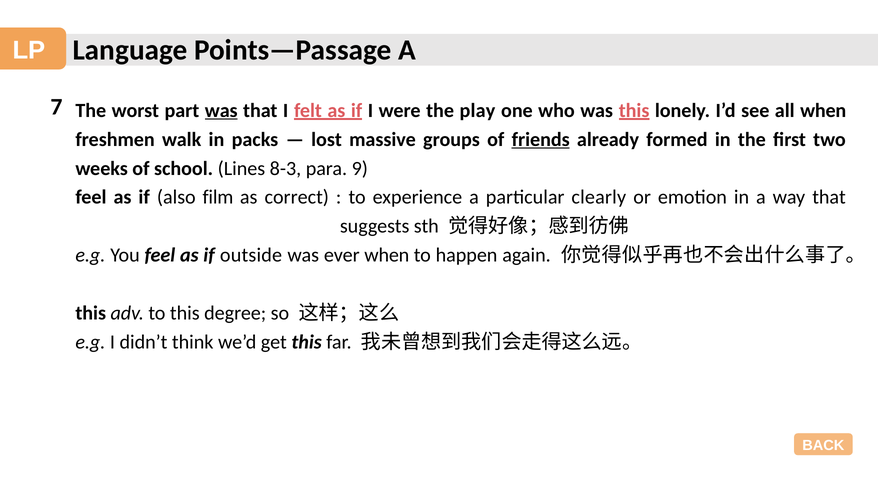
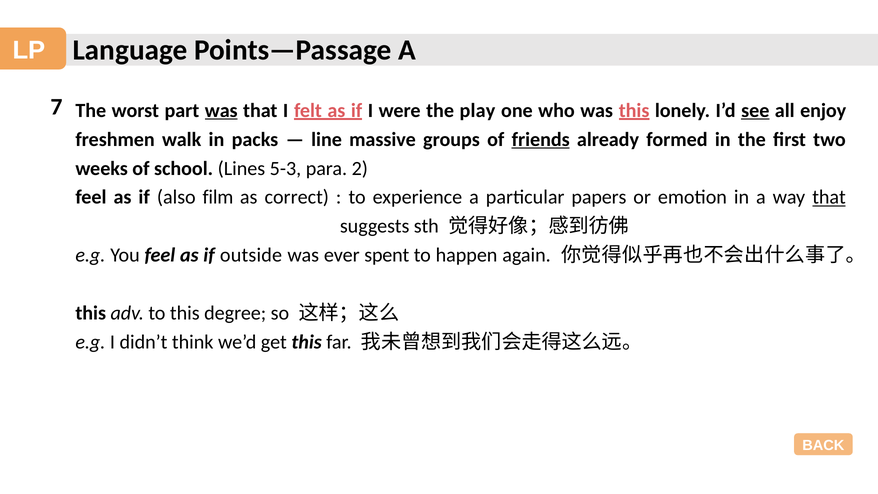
see underline: none -> present (755, 110)
all when: when -> enjoy (823, 110)
lost: lost -> line (327, 139)
8-3: 8-3 -> 5-3 (285, 168)
9: 9 -> 2 (360, 168)
clearly: clearly -> papers (599, 197)
that underline: none -> present (829, 197)
ever when: when -> spent (387, 255)
